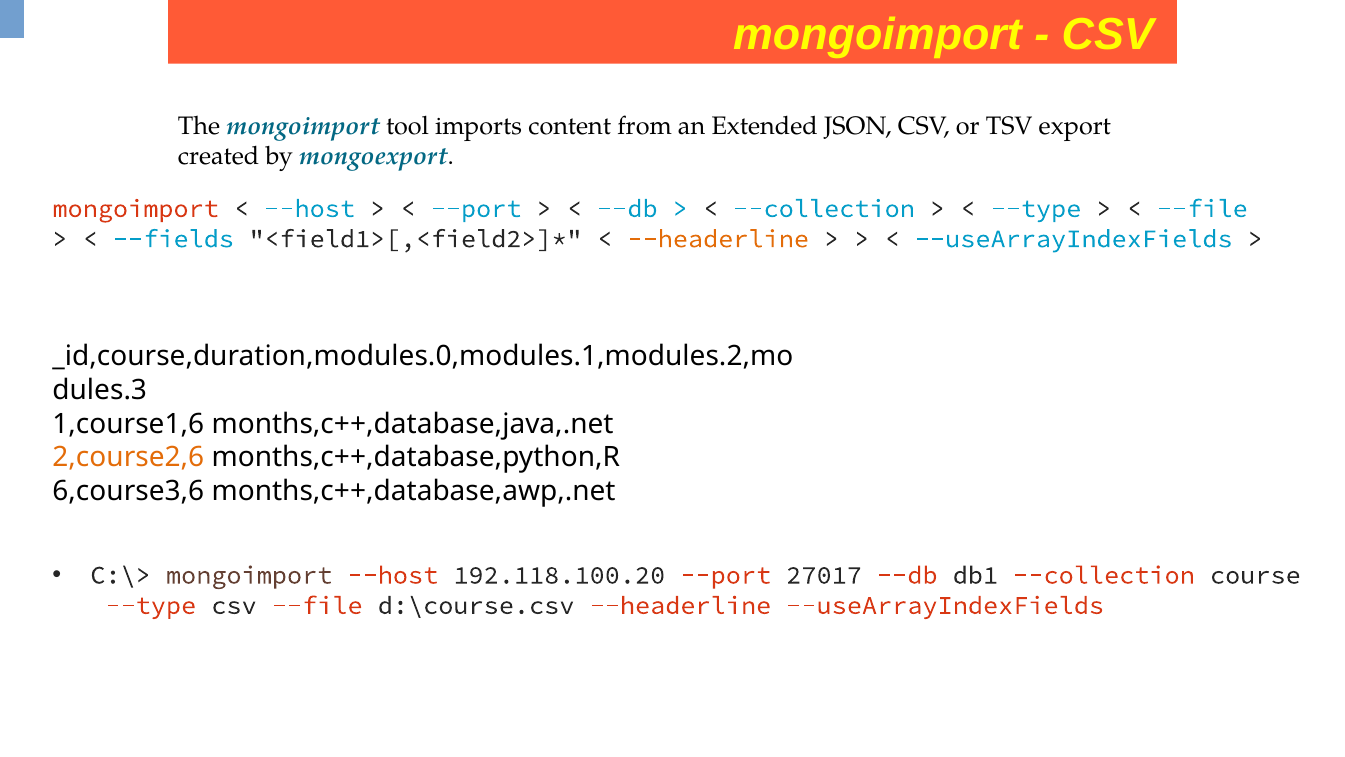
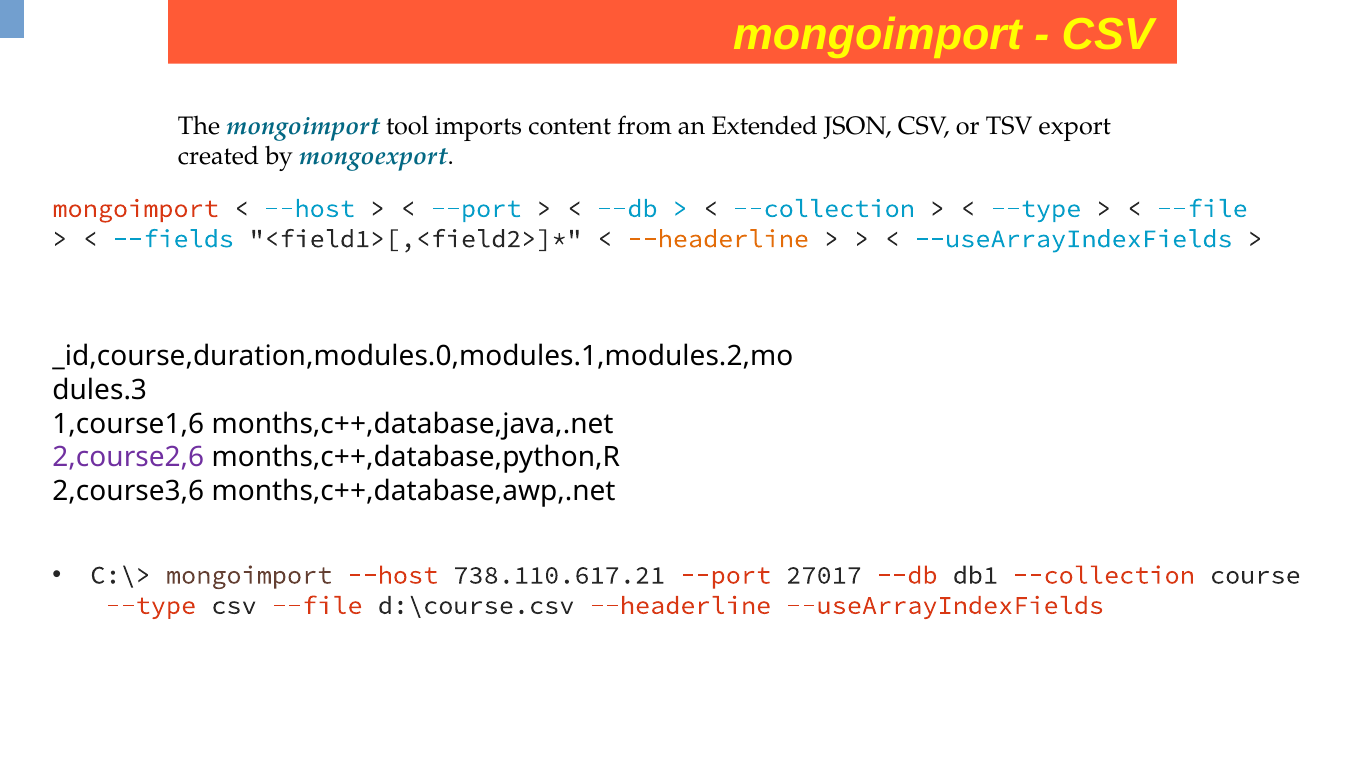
2,course2,6 colour: orange -> purple (128, 457)
6,course3,6: 6,course3,6 -> 2,course3,6 (128, 491)
192.118.100.20: 192.118.100.20 -> 738.110.617.21 (559, 575)
